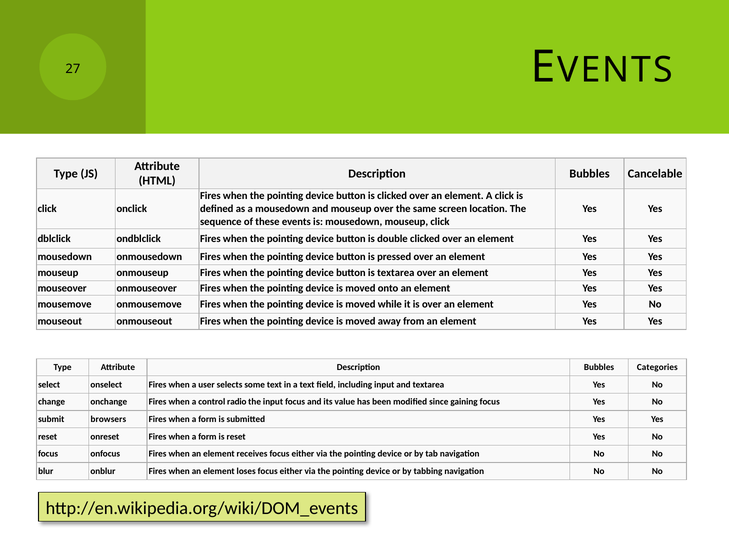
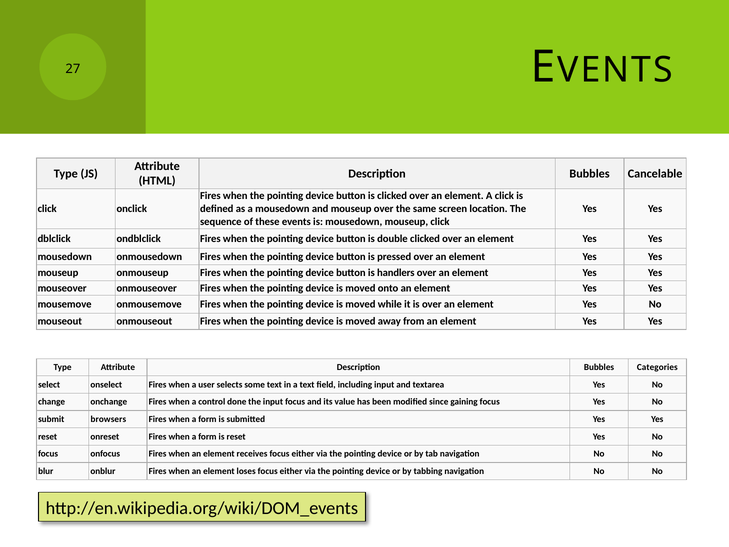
is textarea: textarea -> handlers (396, 273)
radio: radio -> done (237, 402)
